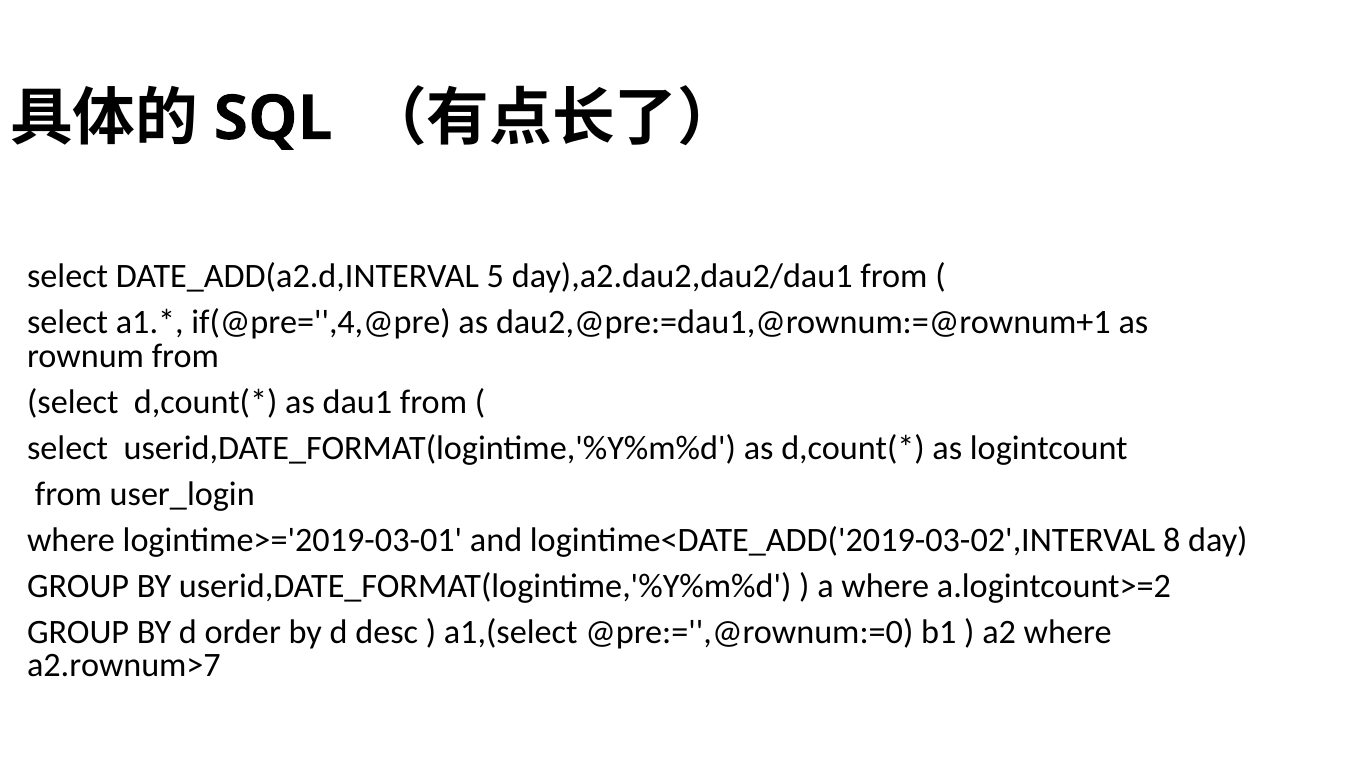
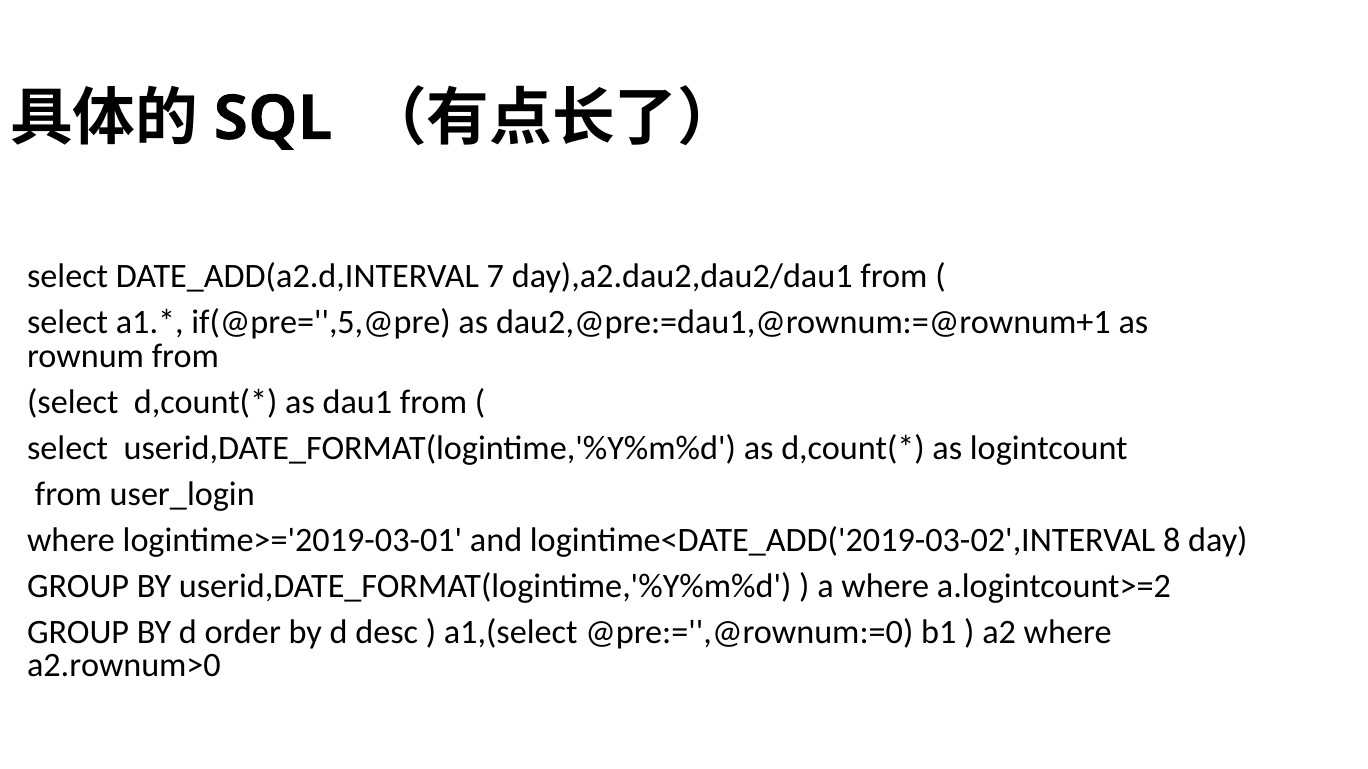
5: 5 -> 7 (495, 277)
if(@pre='',4,@pre: if(@pre='',4,@pre -> if(@pre='',5,@pre (321, 323)
a2.rownum>7: a2.rownum>7 -> a2.rownum>0 (124, 666)
